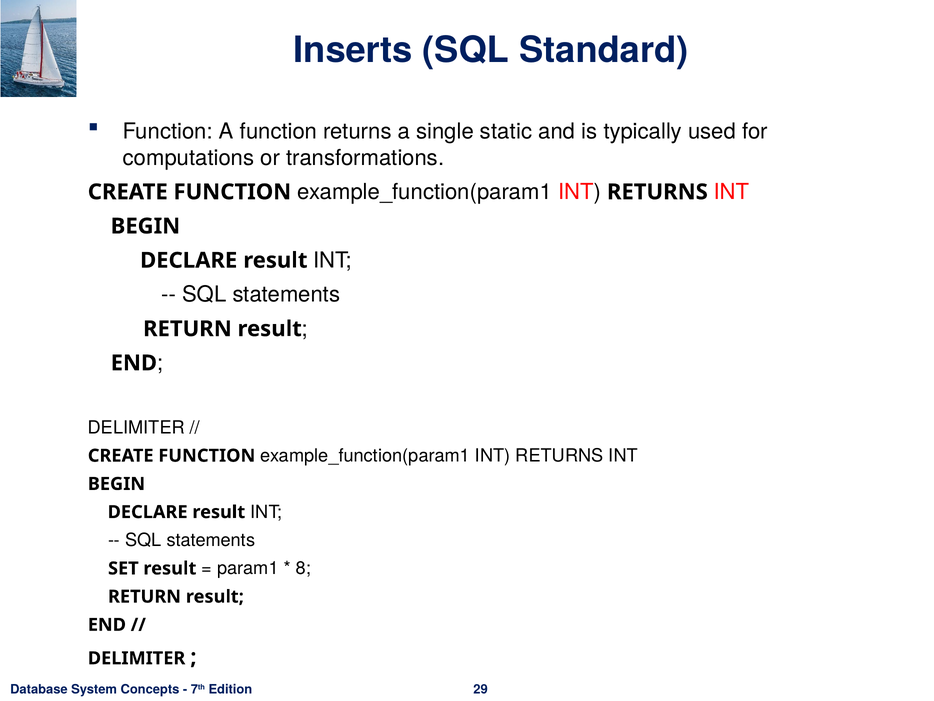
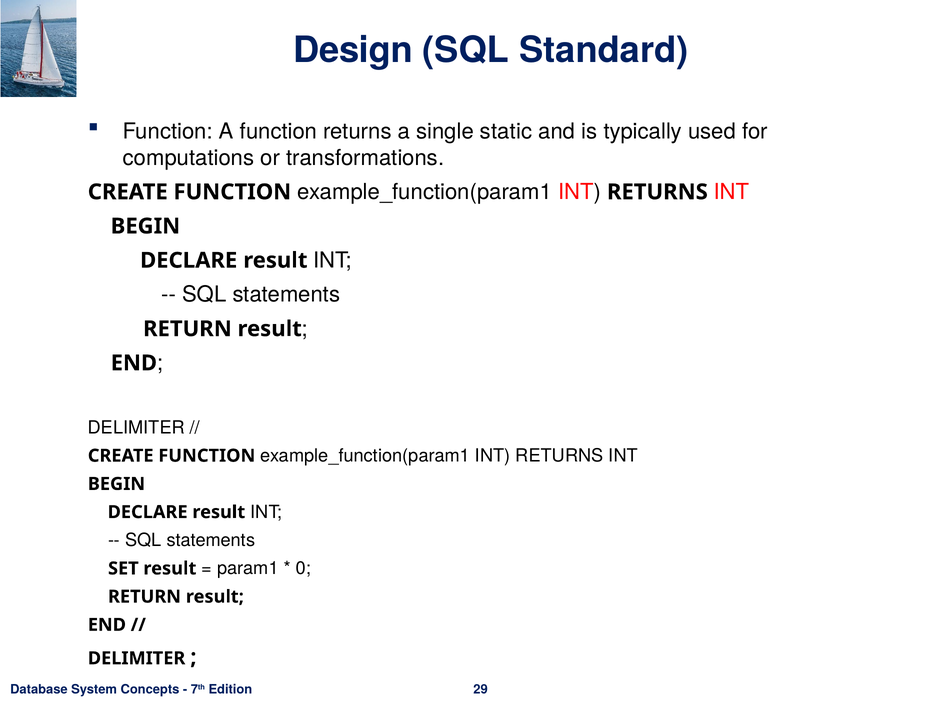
Inserts: Inserts -> Design (353, 50)
8: 8 -> 0 (303, 568)
